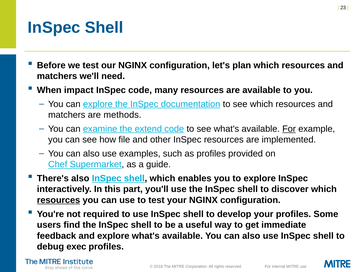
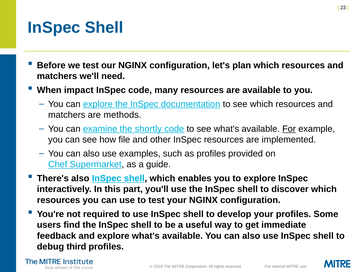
extend: extend -> shortly (148, 129)
resources underline: present -> none (59, 200)
exec: exec -> third (76, 246)
